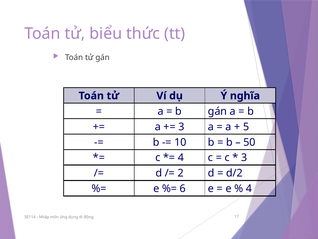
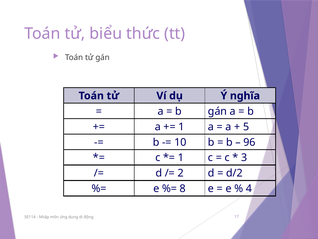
3: 3 -> 1 (181, 127)
50: 50 -> 96 (249, 142)
4: 4 -> 1 (181, 157)
6: 6 -> 8 (183, 188)
